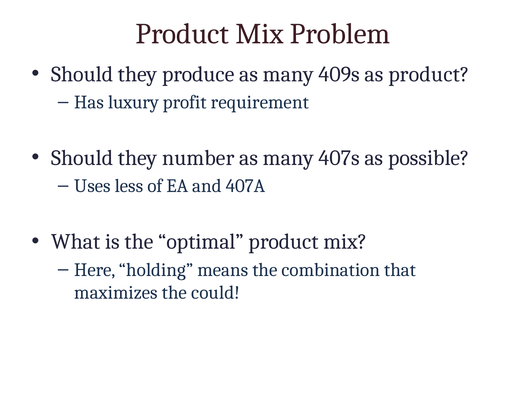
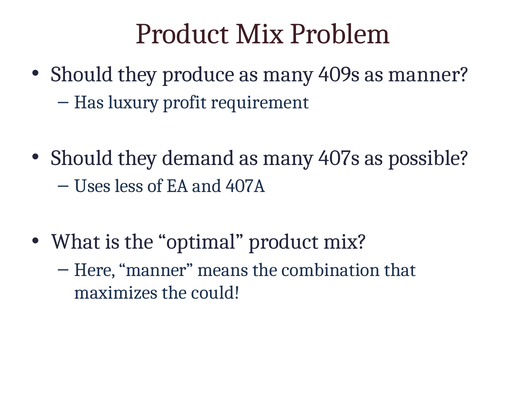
as product: product -> manner (429, 74)
number: number -> demand (198, 158)
Here holding: holding -> manner (156, 270)
